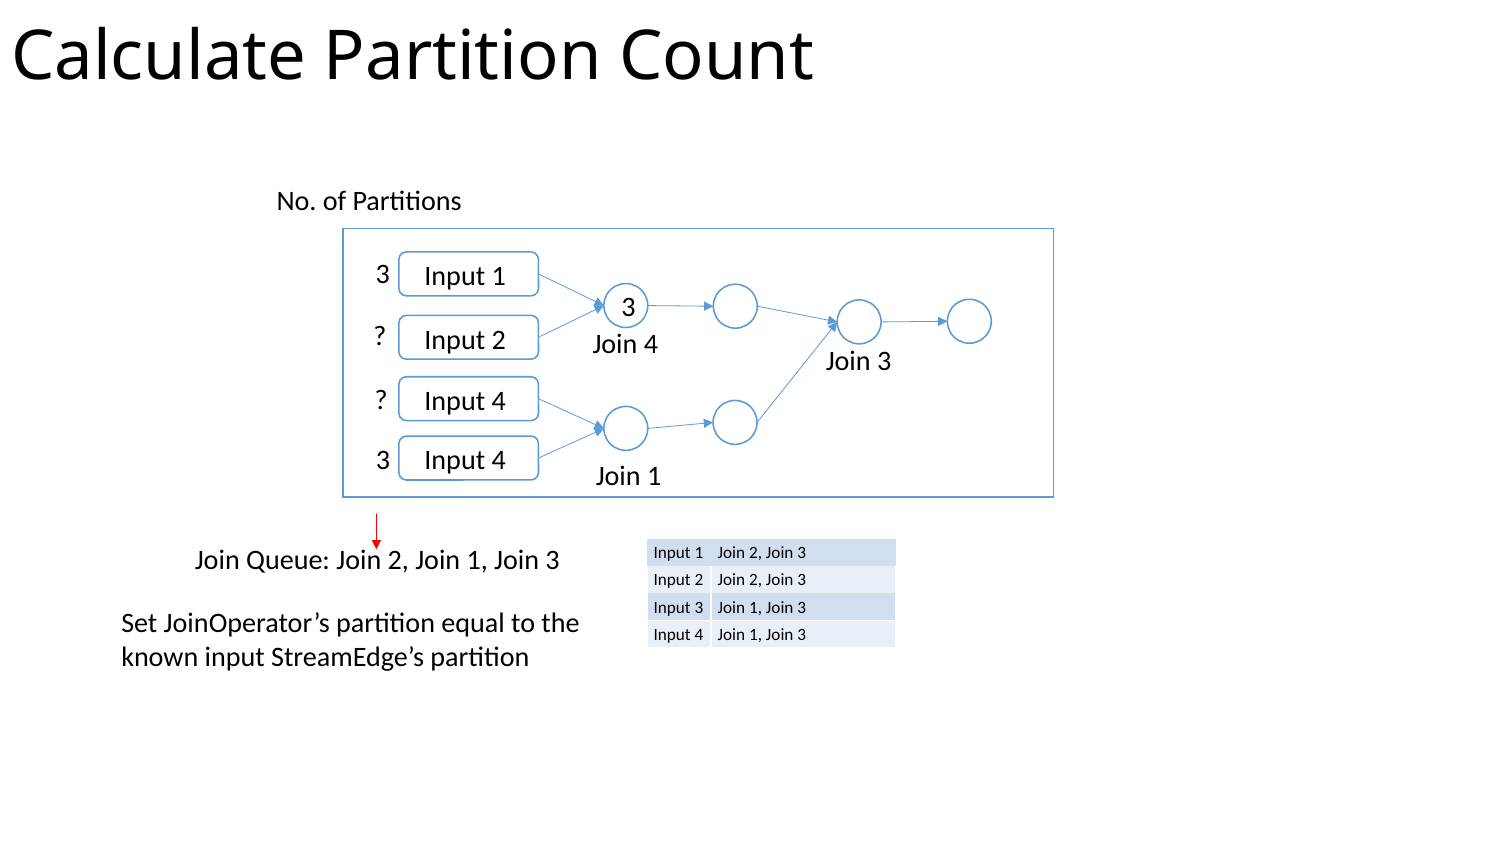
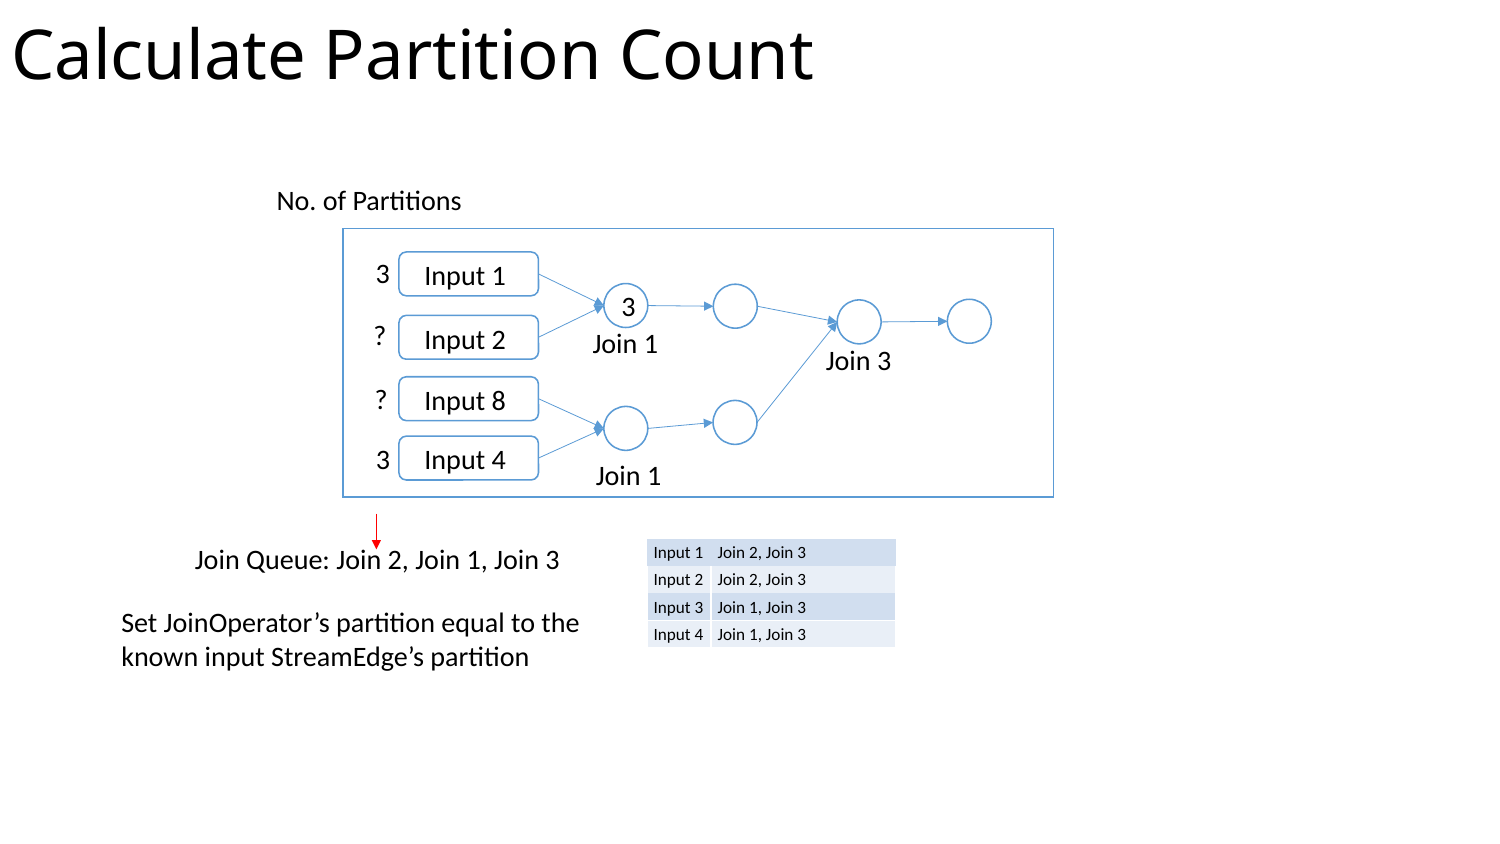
4: 4 -> 1 (651, 344)
4: 4 -> 8 (499, 401)
